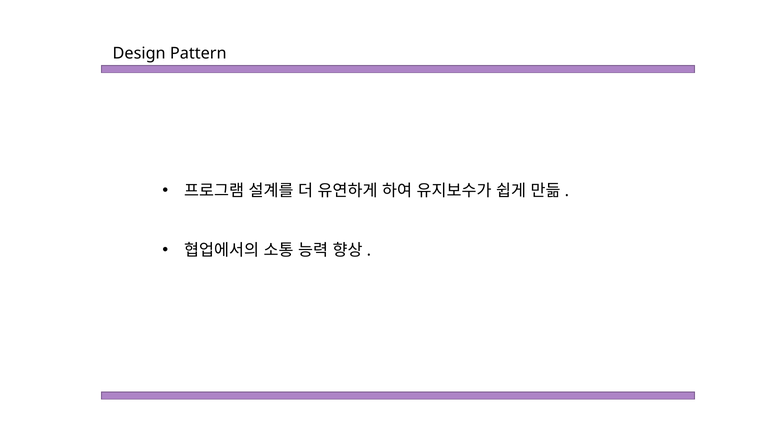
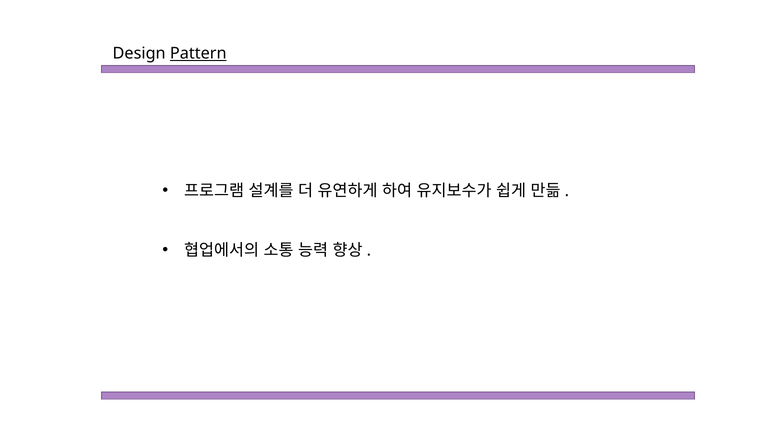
Pattern underline: none -> present (198, 54)
